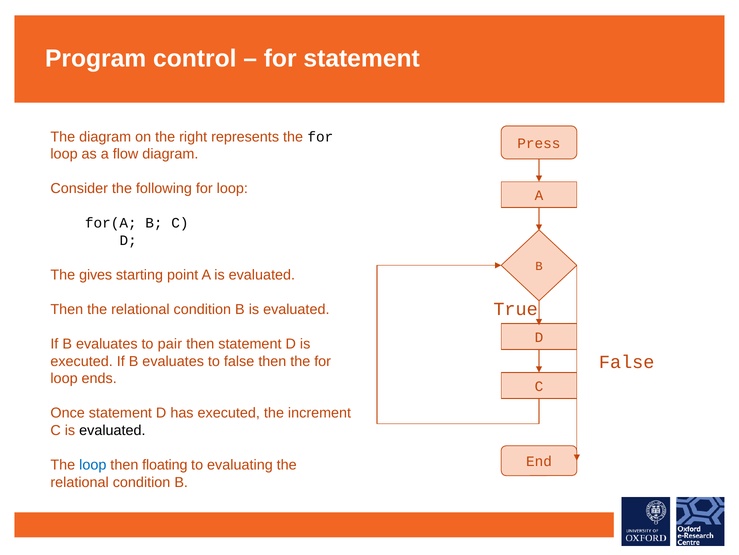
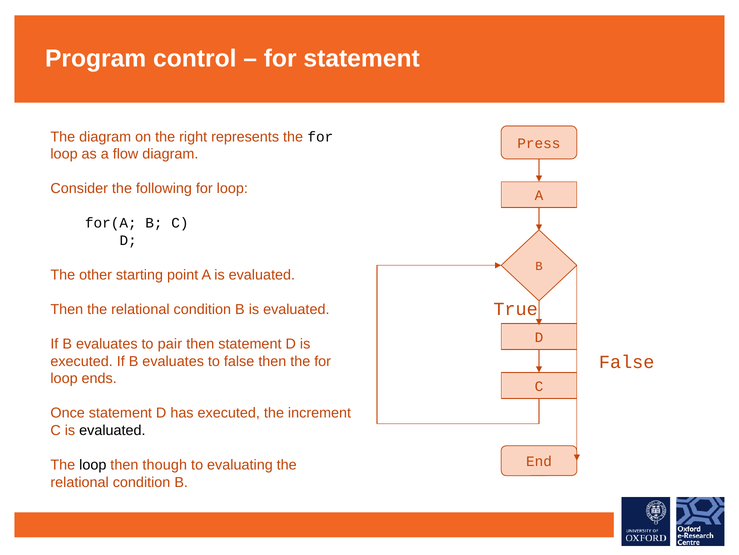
gives: gives -> other (96, 275)
loop colour: blue -> black (93, 464)
floating: floating -> though (165, 464)
